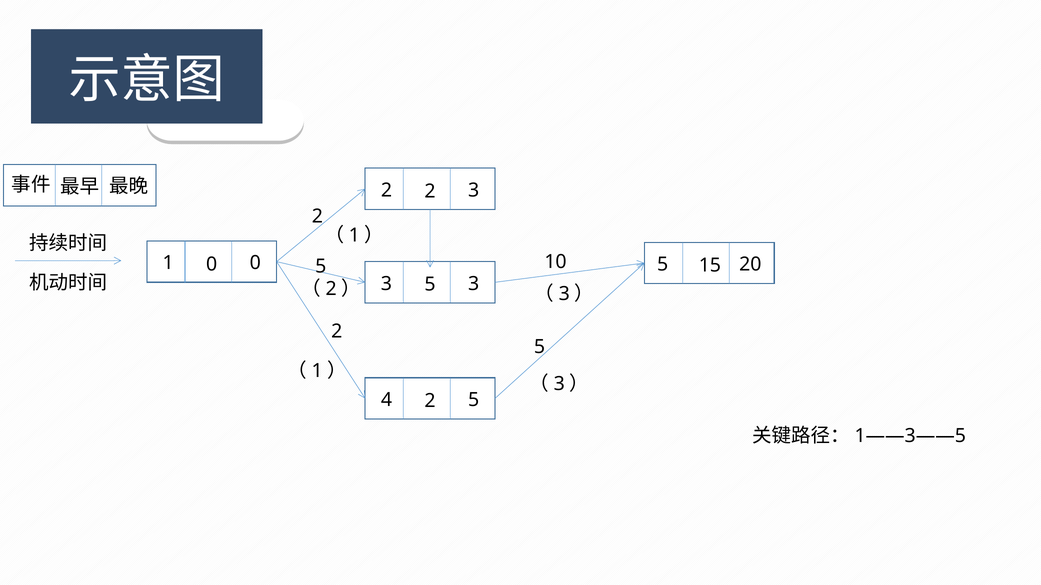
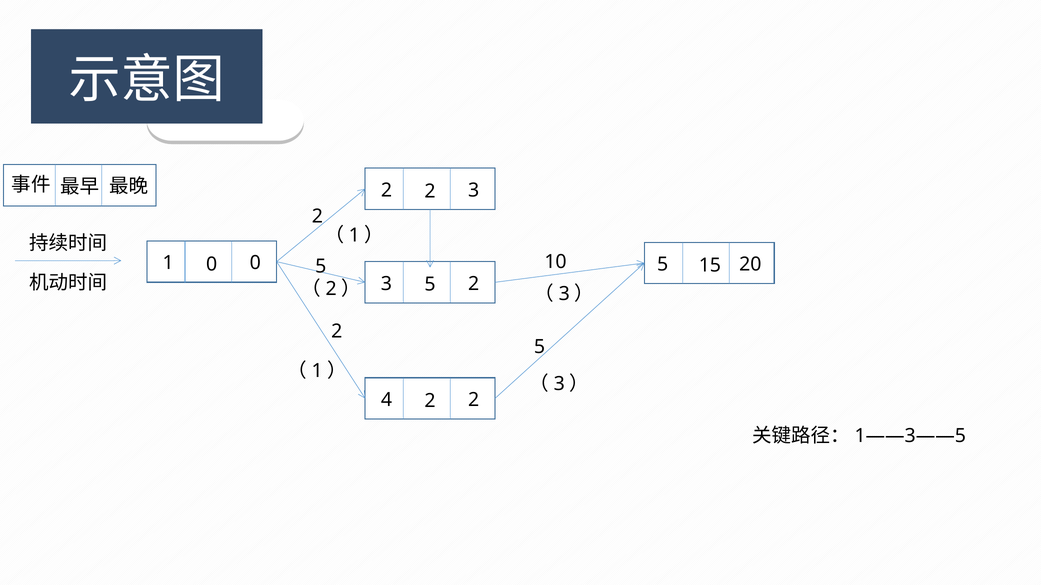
3: 3 -> 2 (474, 284)
4 5: 5 -> 2 (474, 400)
